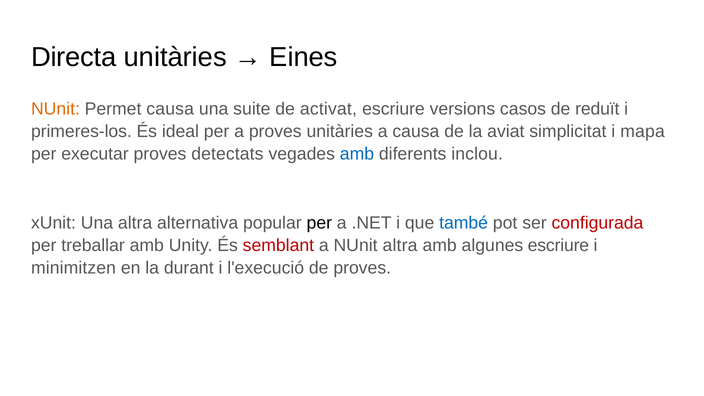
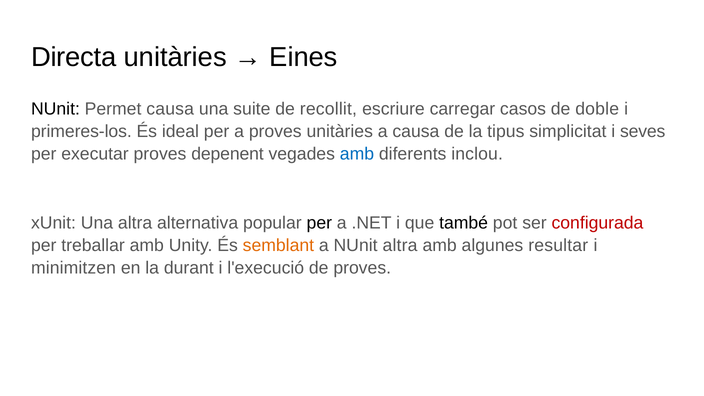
NUnit colour: orange -> black (55, 109)
activat: activat -> recollit (328, 109)
versions: versions -> carregar (462, 109)
reduït: reduït -> doble (597, 109)
aviat: aviat -> tipus (506, 131)
mapa: mapa -> seves (643, 131)
detectats: detectats -> depenent (228, 154)
també colour: blue -> black (464, 223)
semblant colour: red -> orange (278, 246)
algunes escriure: escriure -> resultar (558, 246)
